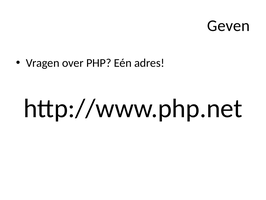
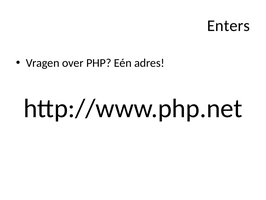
Geven: Geven -> Enters (228, 26)
